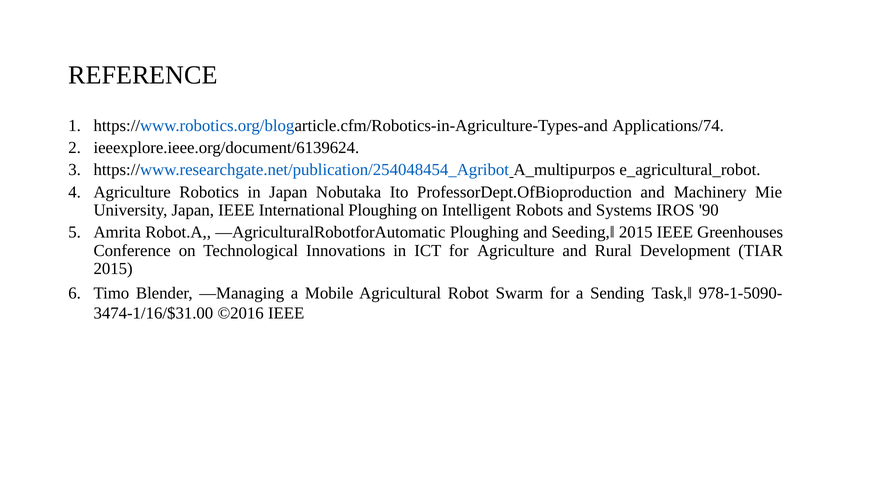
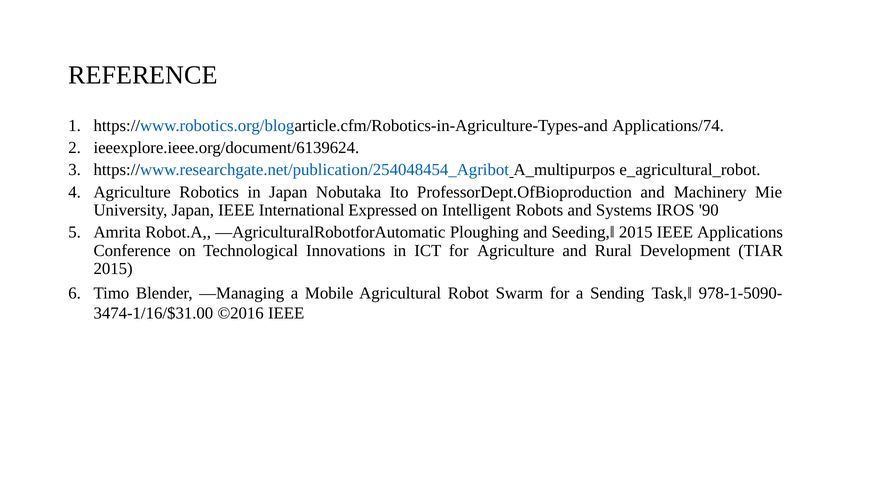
International Ploughing: Ploughing -> Expressed (383, 210)
Greenhouses: Greenhouses -> Applications (740, 232)
